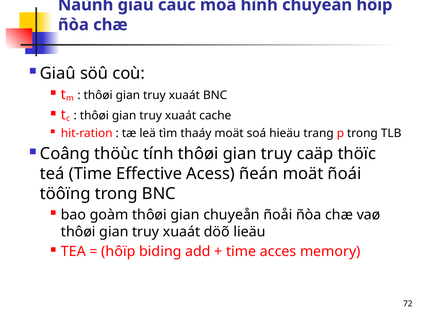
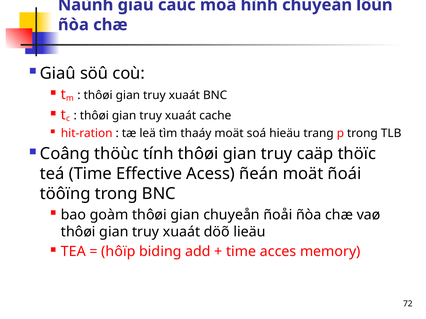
chuyeån hôïp: hôïp -> lôùn (374, 5)
